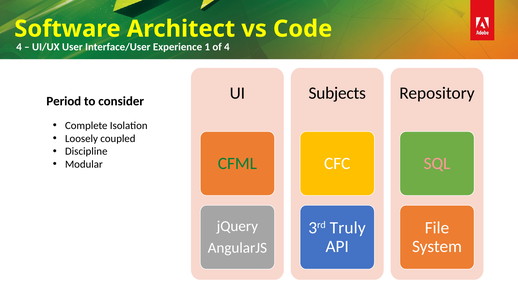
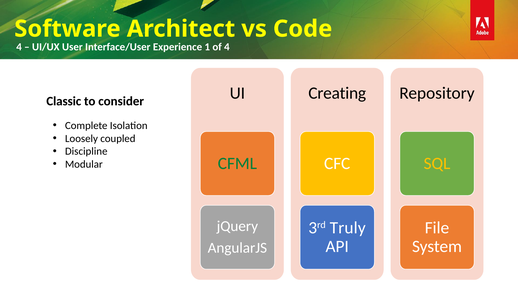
Subjects: Subjects -> Creating (337, 93)
Period: Period -> Classic (64, 101)
SQL colour: pink -> yellow (437, 164)
